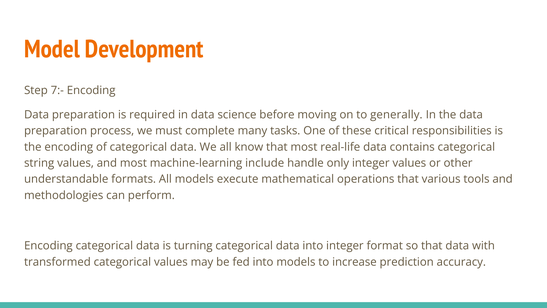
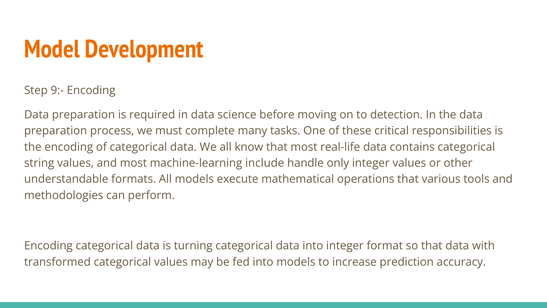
7:-: 7:- -> 9:- (57, 90)
generally: generally -> detection (396, 115)
